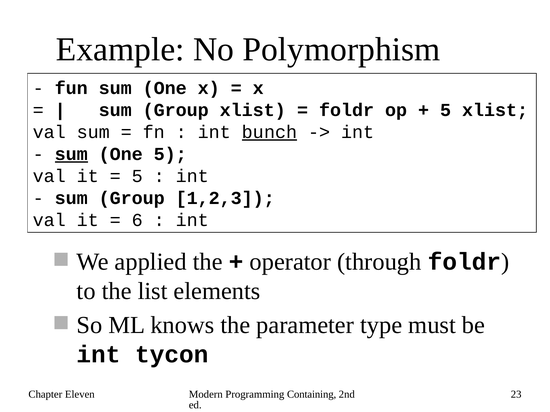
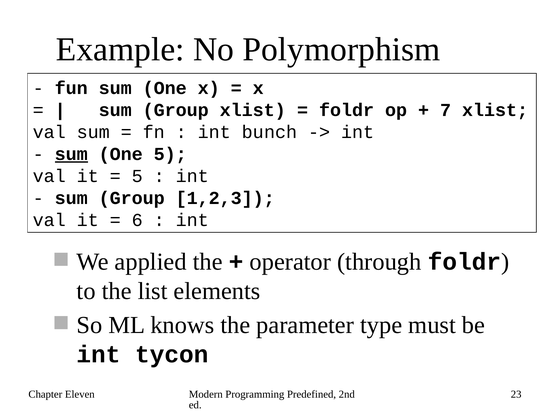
5: 5 -> 7 (446, 110)
bunch underline: present -> none (270, 132)
Containing: Containing -> Predefined (312, 395)
